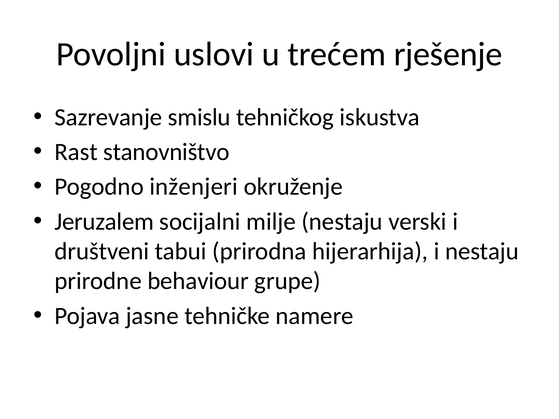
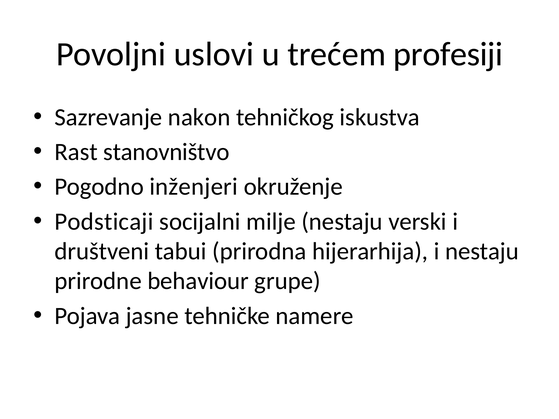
rješenje: rješenje -> profesiji (448, 54)
smislu: smislu -> nakon (199, 117)
Jeruzalem: Jeruzalem -> Podsticaji (104, 222)
